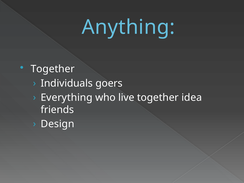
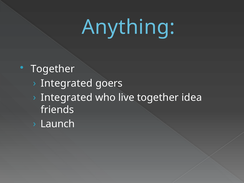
Individuals: Individuals -> Integrated (67, 83)
Everything: Everything -> Integrated (67, 97)
Design: Design -> Launch (58, 124)
